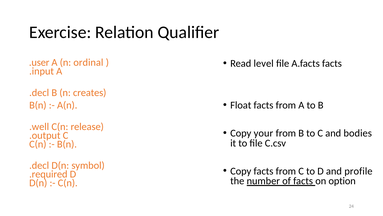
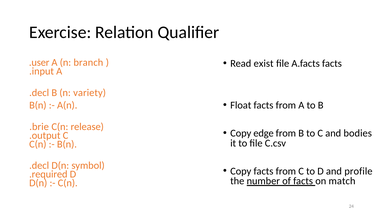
level: level -> exist (264, 63)
ordinal: ordinal -> branch (88, 62)
creates: creates -> variety (90, 92)
.well: .well -> .brie (39, 126)
your: your -> edge (264, 133)
option: option -> match (342, 181)
